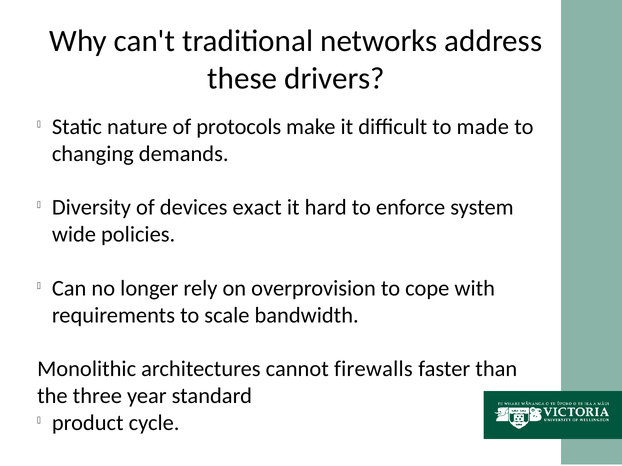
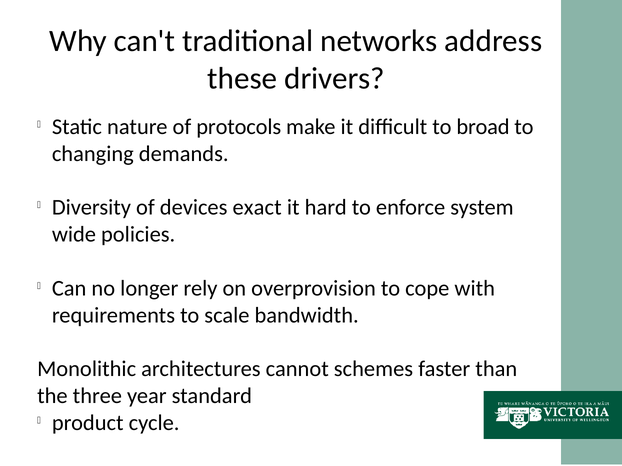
made: made -> broad (483, 127)
firewalls: firewalls -> schemes (373, 369)
